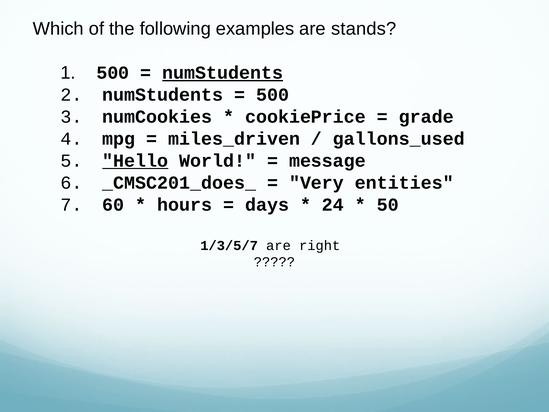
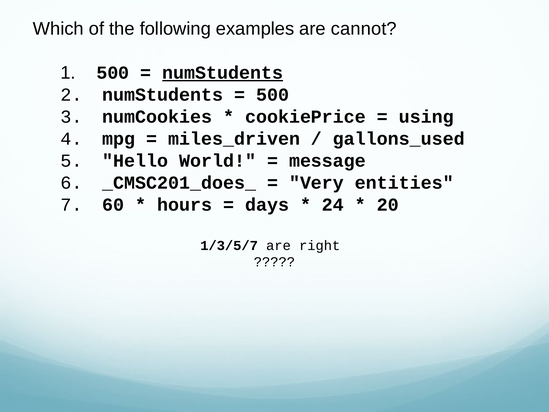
stands: stands -> cannot (364, 29)
grade: grade -> using (426, 117)
Hello underline: present -> none (135, 161)
50: 50 -> 20 (388, 205)
